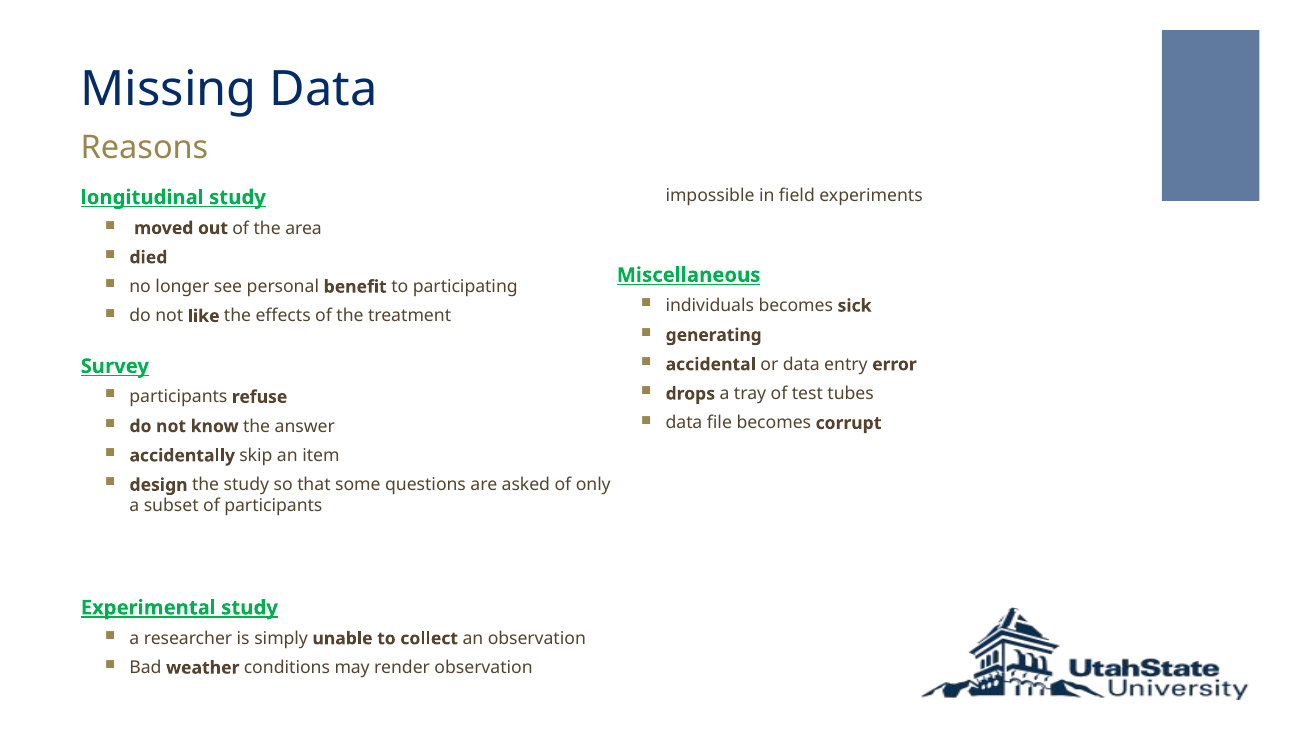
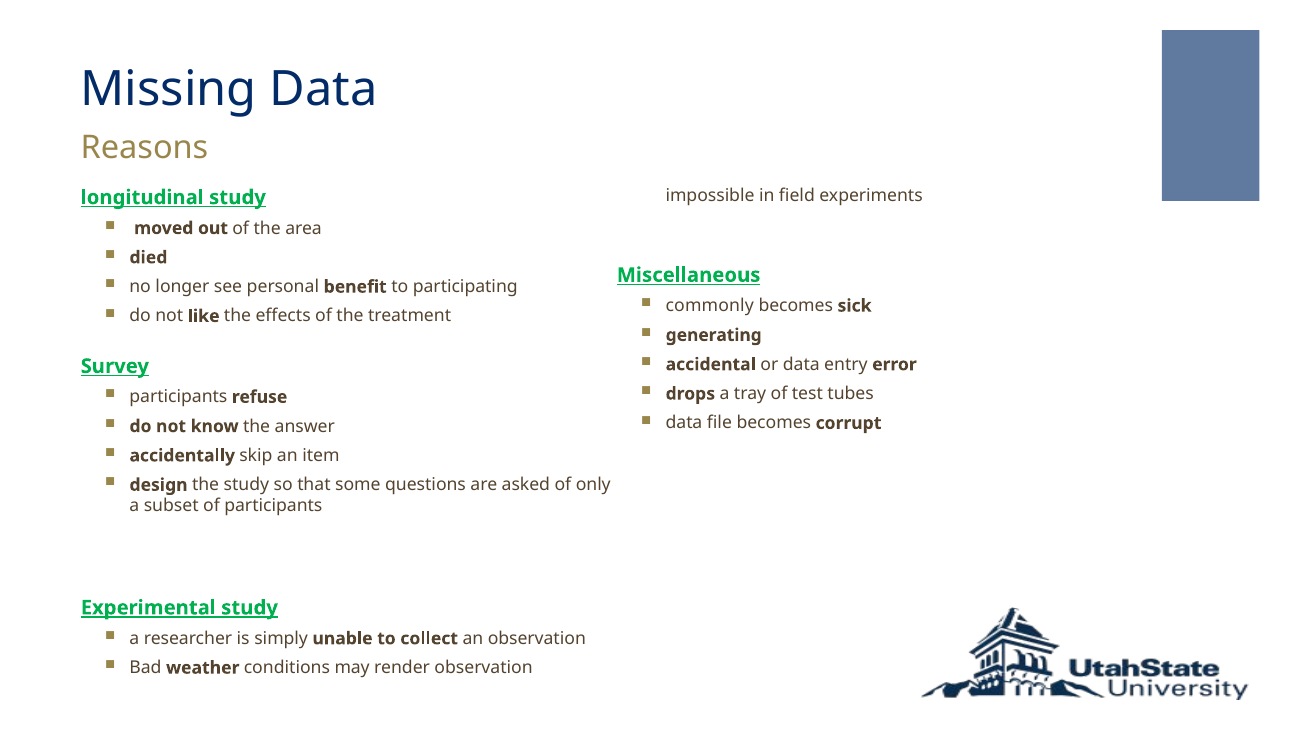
individuals: individuals -> commonly (710, 306)
